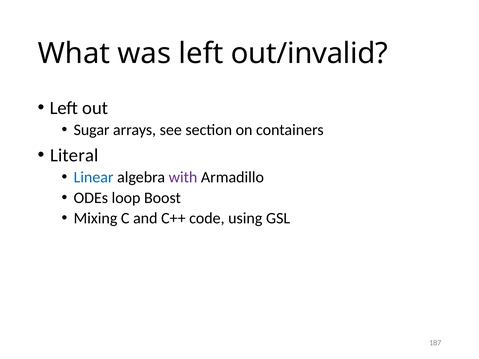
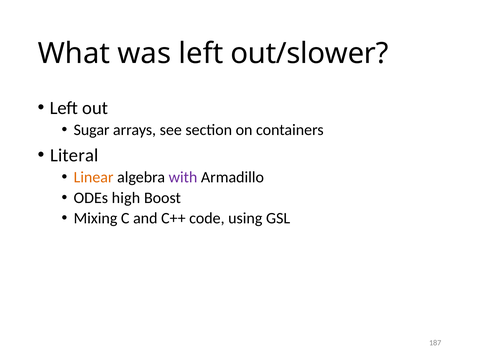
out/invalid: out/invalid -> out/slower (309, 54)
Linear colour: blue -> orange (94, 177)
loop: loop -> high (126, 198)
